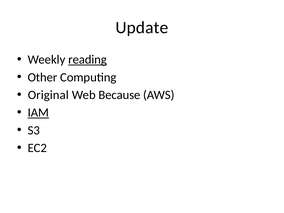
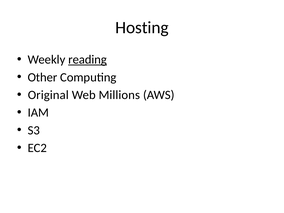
Update: Update -> Hosting (142, 27)
Because: Because -> Millions (119, 95)
IAM underline: present -> none (38, 113)
